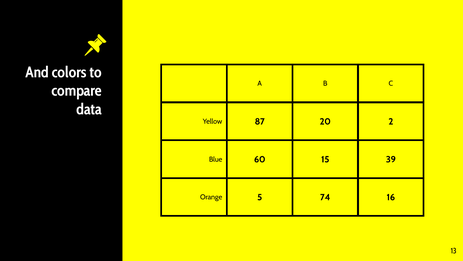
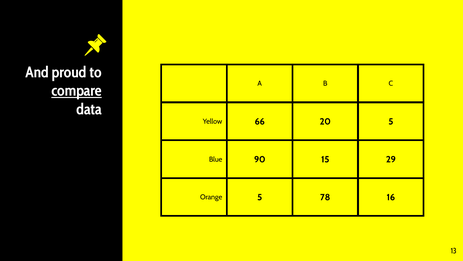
colors: colors -> proud (69, 72)
compare underline: none -> present (77, 91)
87: 87 -> 66 (260, 121)
20 2: 2 -> 5 (391, 121)
60: 60 -> 90 (260, 159)
39: 39 -> 29 (391, 159)
74: 74 -> 78 (325, 197)
